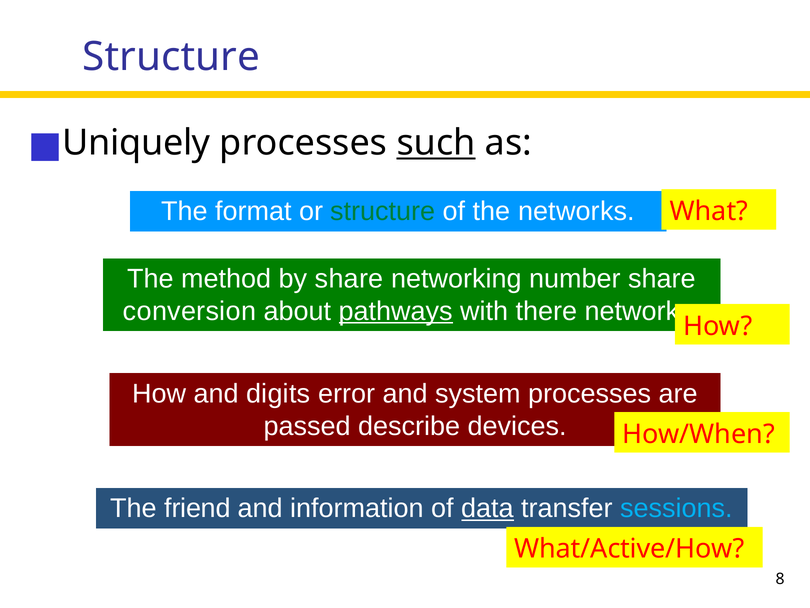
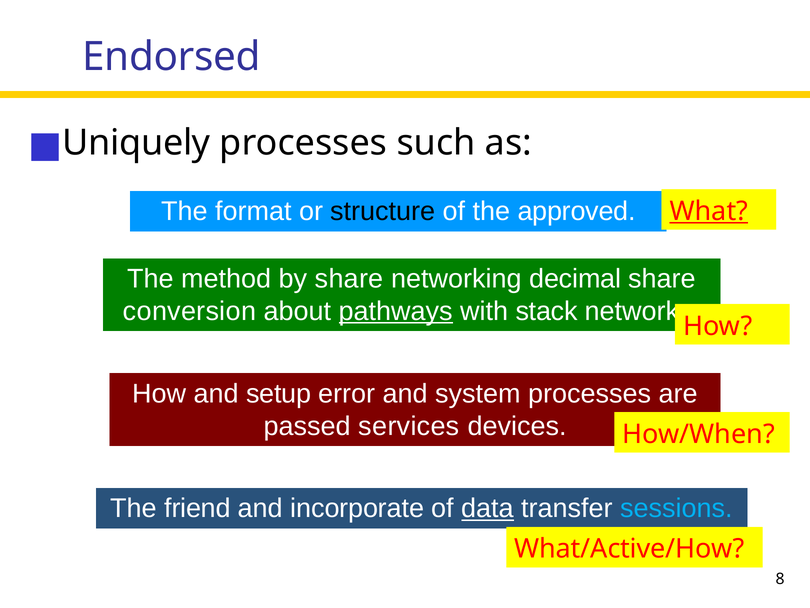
Structure: Structure -> Endorsed (171, 57)
such underline: present -> none (436, 143)
structure colour: green -> black (383, 211)
the networks: networks -> approved (577, 211)
What underline: none -> present (709, 211)
number: number -> decimal (575, 279)
there: there -> stack (547, 311)
digits: digits -> setup (279, 393)
describe: describe -> services (409, 426)
information: information -> incorporate (357, 508)
